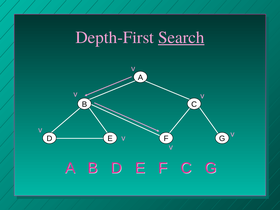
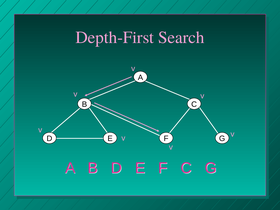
Search underline: present -> none (181, 37)
